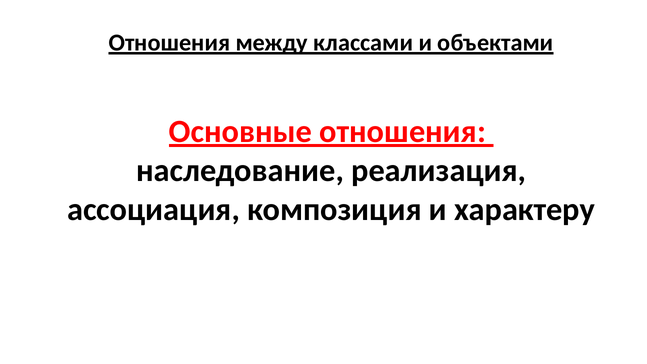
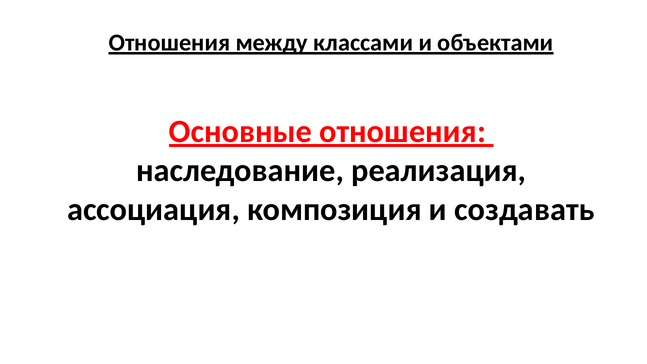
характеру: характеру -> создавать (524, 209)
